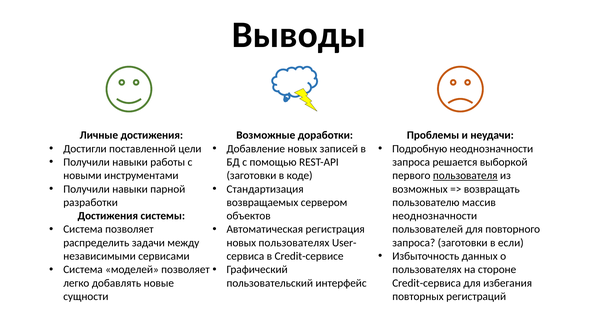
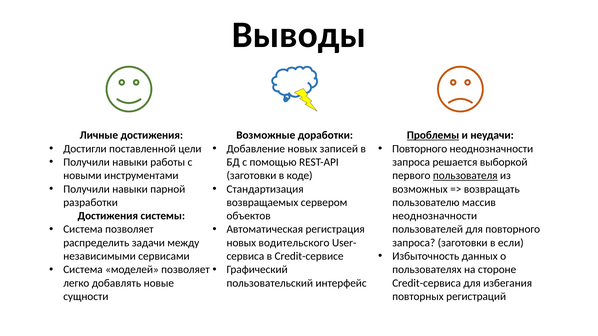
Проблемы underline: none -> present (433, 135)
Подробную: Подробную -> Повторного (420, 149)
новых пользователях: пользователях -> водительского (294, 243)
